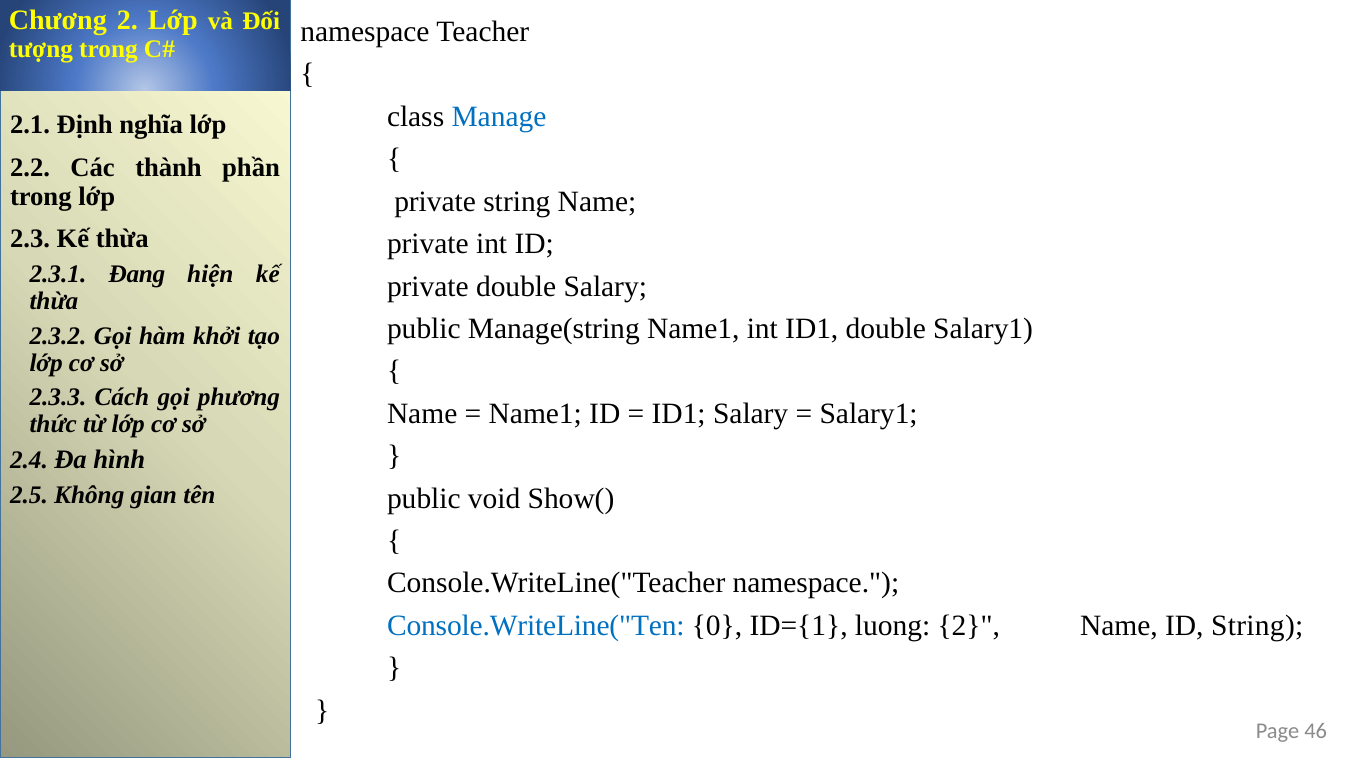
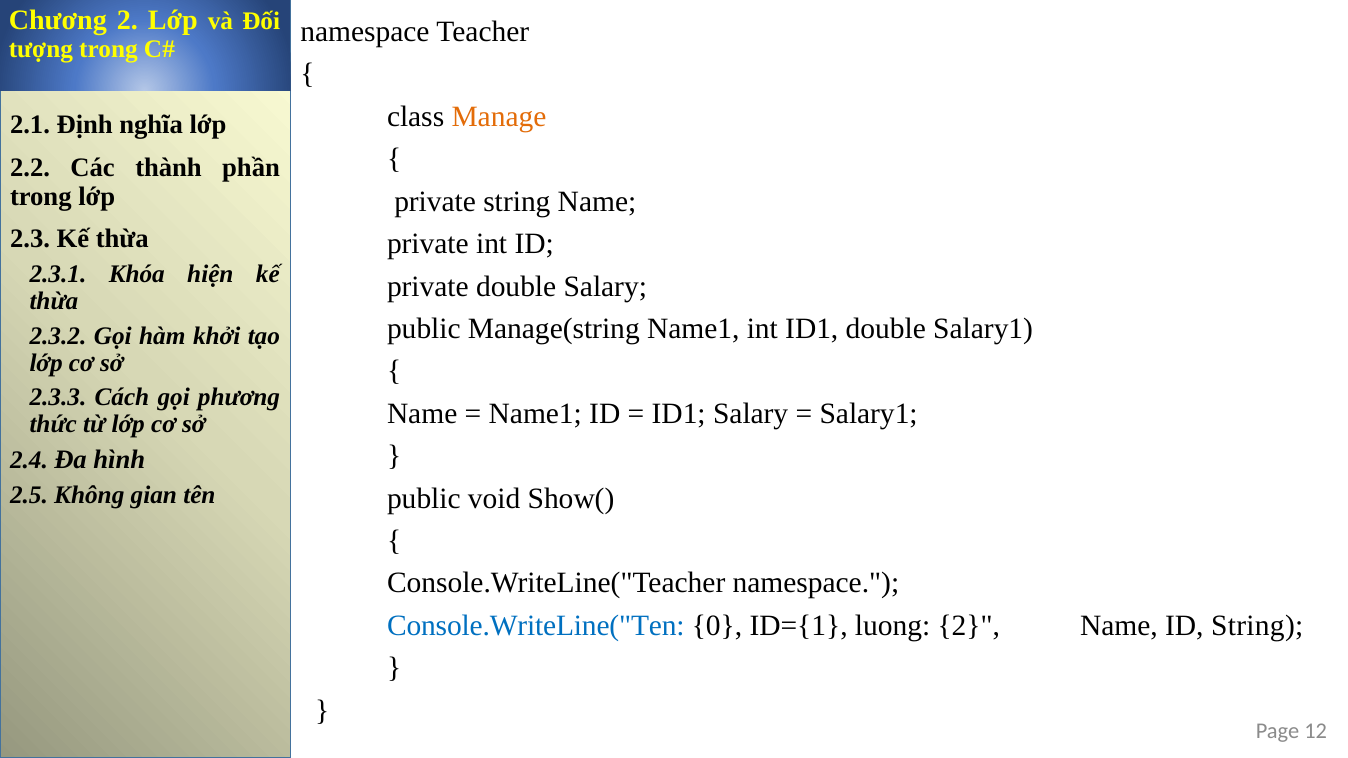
Manage colour: blue -> orange (499, 117)
Đang: Đang -> Khóa (137, 274)
46: 46 -> 12 (1316, 732)
